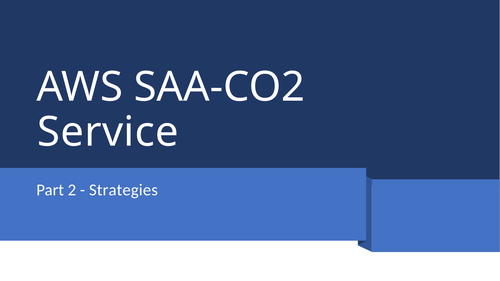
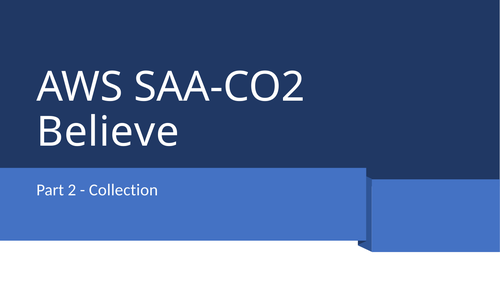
Service: Service -> Believe (108, 132)
Strategies: Strategies -> Collection (123, 190)
